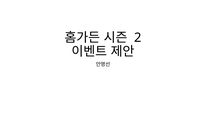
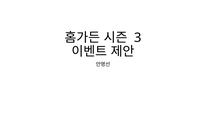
2: 2 -> 3 (138, 38)
